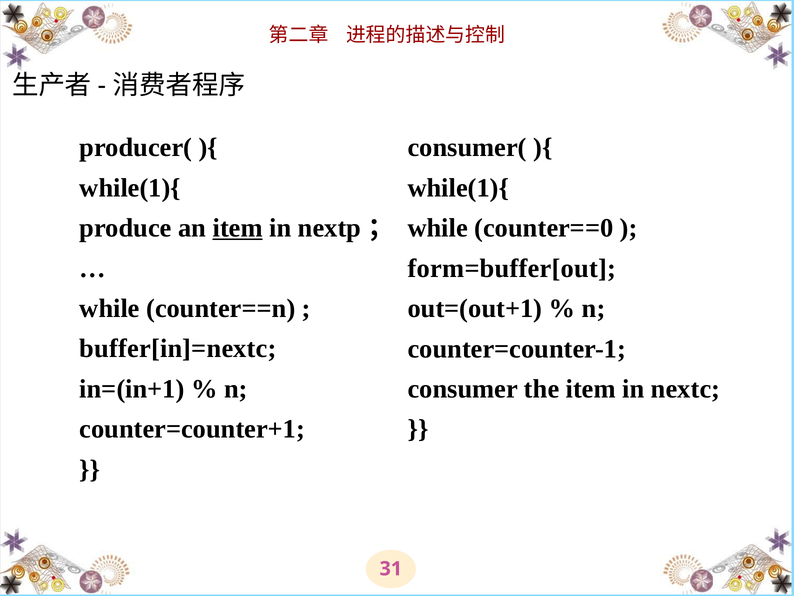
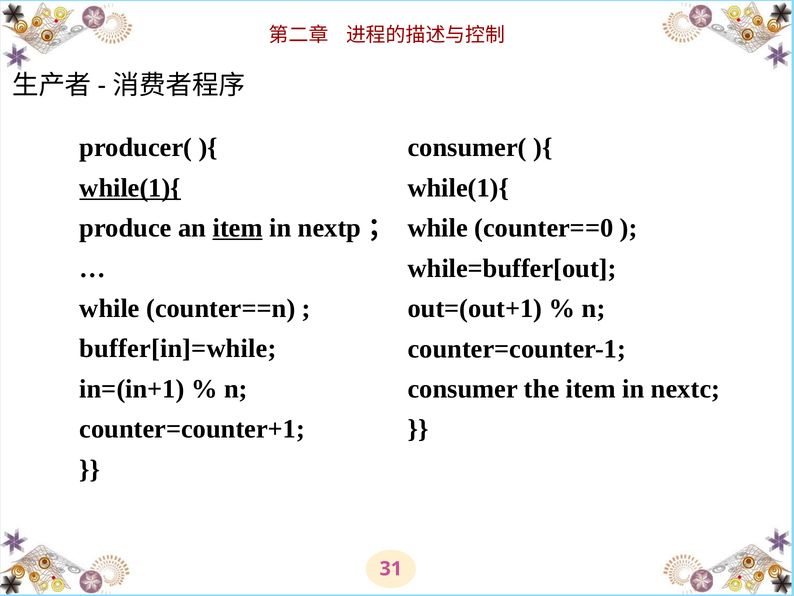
while(1){ underline: none -> present (130, 188)
form=buffer[out: form=buffer[out -> while=buffer[out (512, 268)
buffer[in]=nextc: buffer[in]=nextc -> buffer[in]=while (178, 348)
